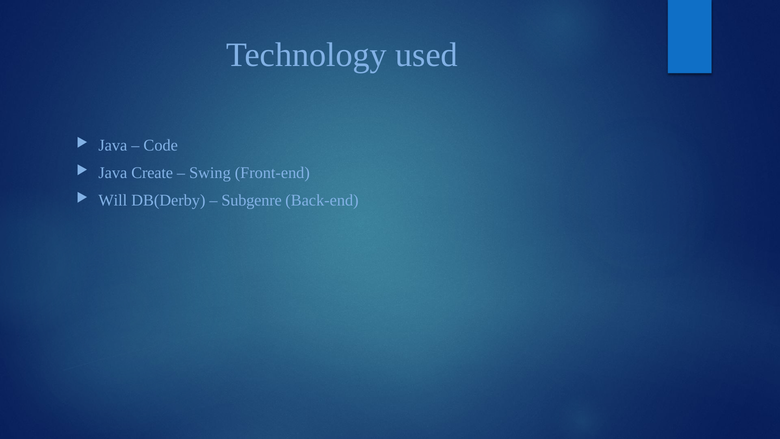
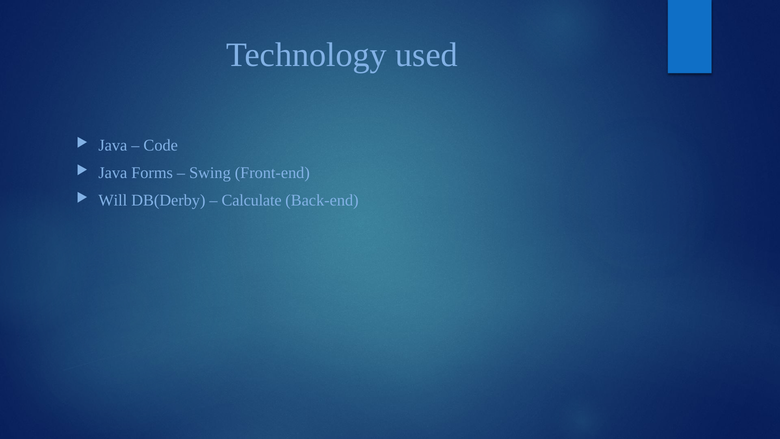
Create: Create -> Forms (152, 173)
Subgenre: Subgenre -> Calculate (252, 200)
